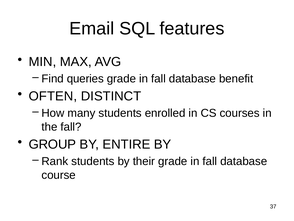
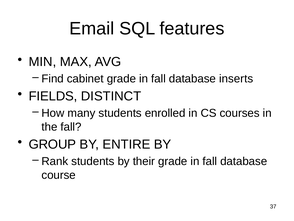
queries: queries -> cabinet (85, 79)
benefit: benefit -> inserts (236, 79)
OFTEN: OFTEN -> FIELDS (53, 96)
